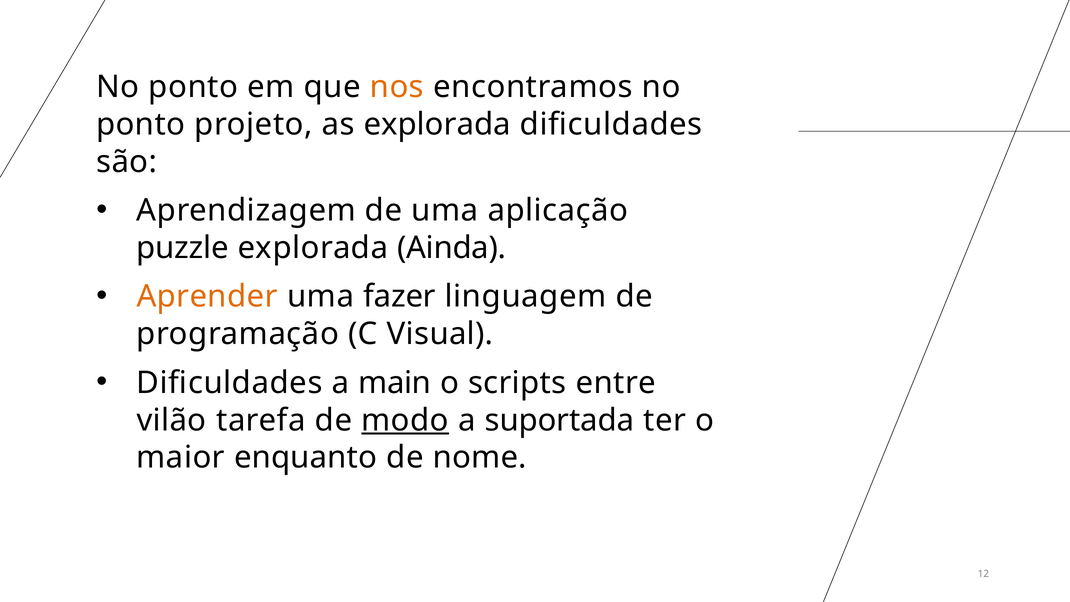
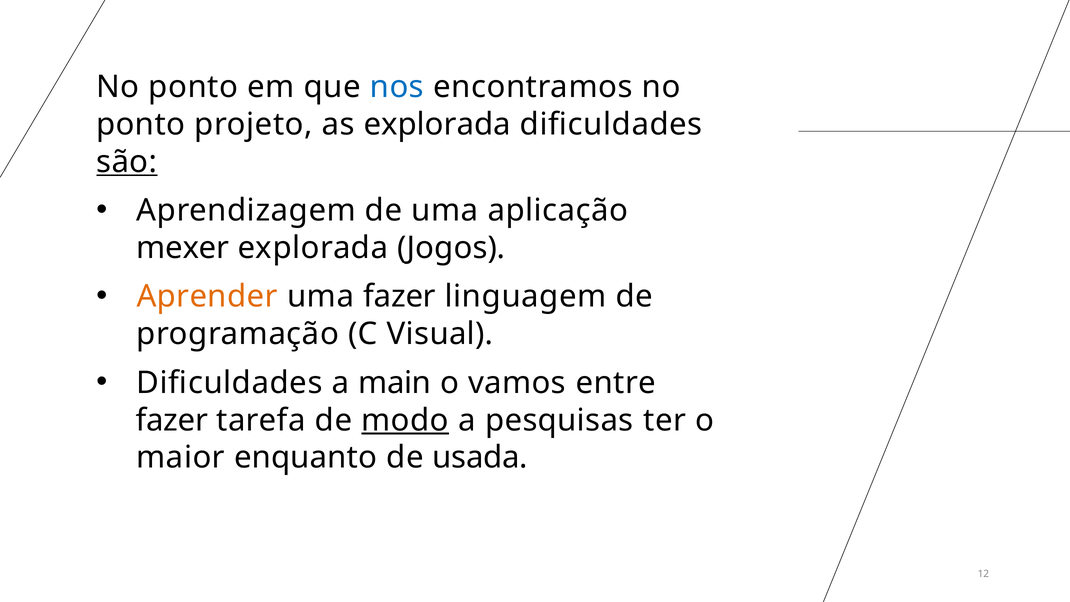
nos colour: orange -> blue (397, 87)
são underline: none -> present (127, 162)
puzzle: puzzle -> mexer (183, 248)
Ainda: Ainda -> Jogos (451, 248)
scripts: scripts -> vamos (517, 383)
vilão: vilão -> fazer (172, 420)
suportada: suportada -> pesquisas (559, 420)
nome: nome -> usada (480, 458)
